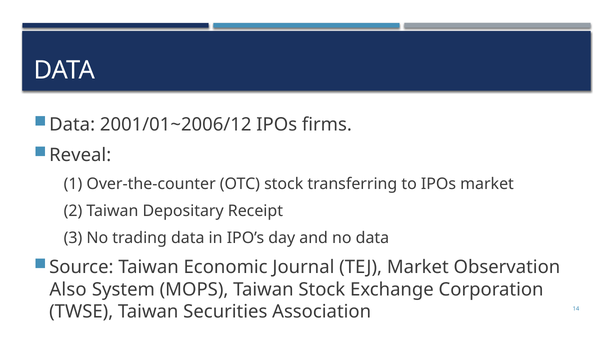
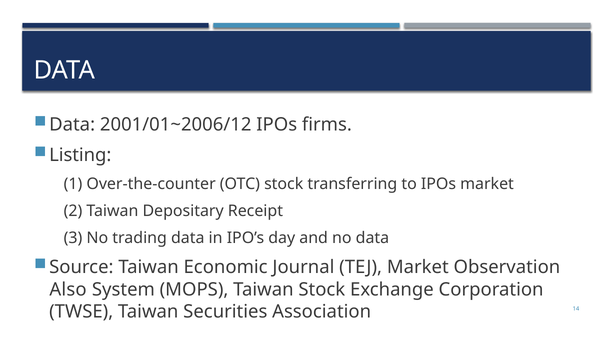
Reveal: Reveal -> Listing (80, 155)
